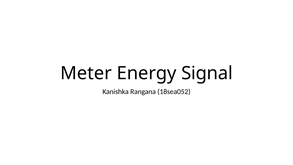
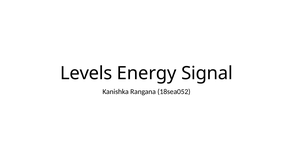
Meter: Meter -> Levels (86, 73)
